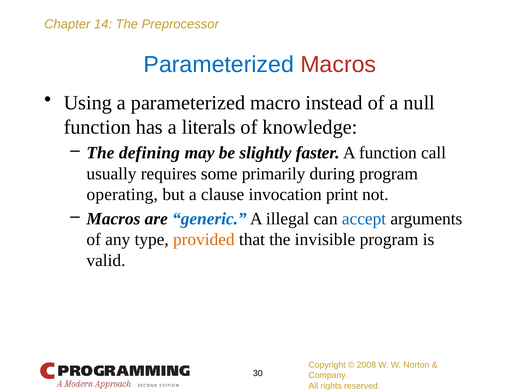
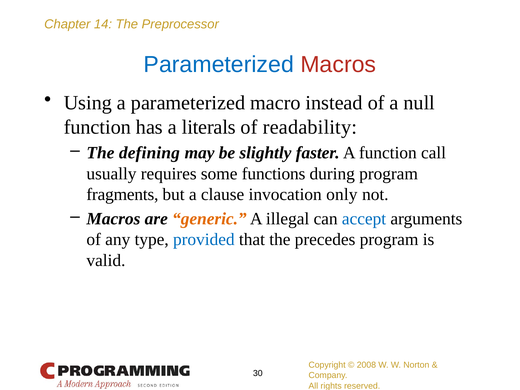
knowledge: knowledge -> readability (310, 127)
primarily: primarily -> functions (274, 174)
operating: operating -> fragments (122, 195)
print: print -> only (342, 195)
generic colour: blue -> orange (209, 219)
provided colour: orange -> blue (204, 240)
invisible: invisible -> precedes (325, 240)
